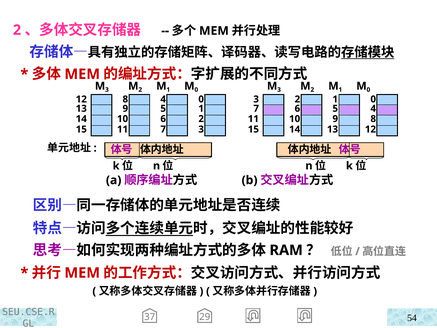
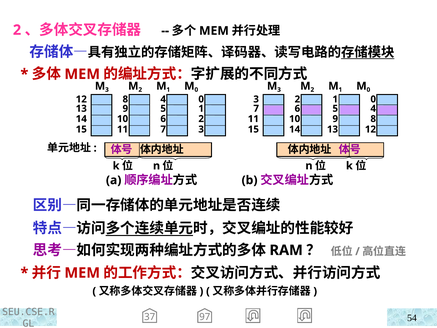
29: 29 -> 97 (205, 317)
